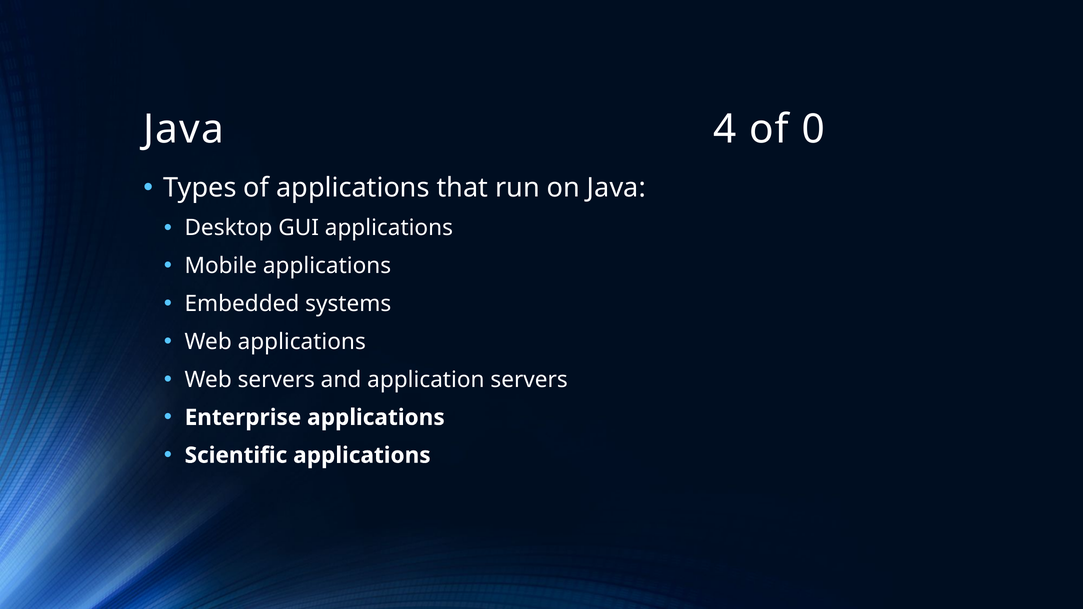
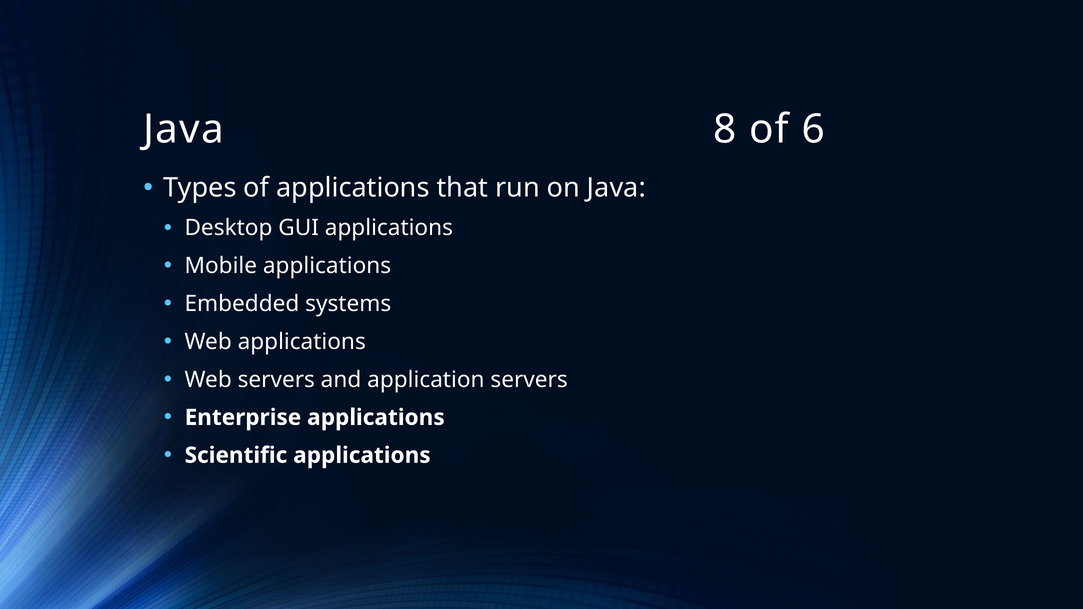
4: 4 -> 8 (725, 129)
0: 0 -> 6 (813, 129)
